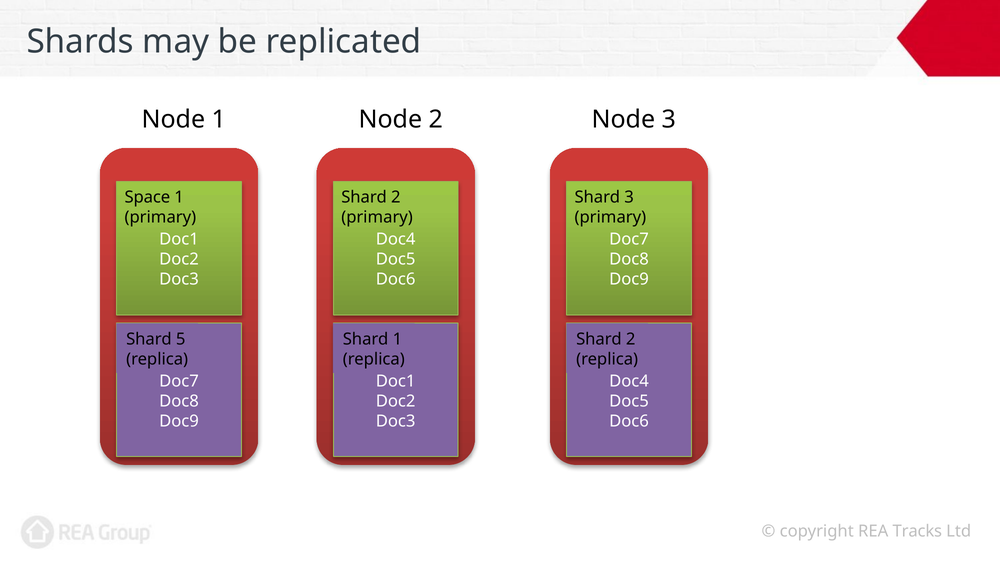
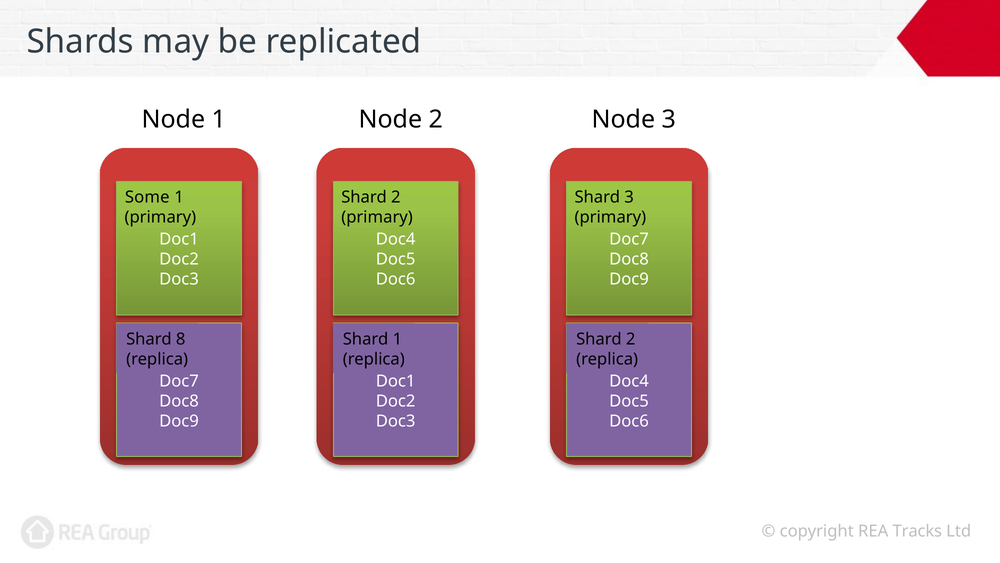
Space: Space -> Some (147, 197)
5: 5 -> 8 (181, 339)
